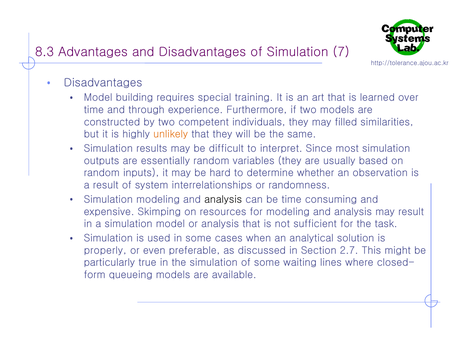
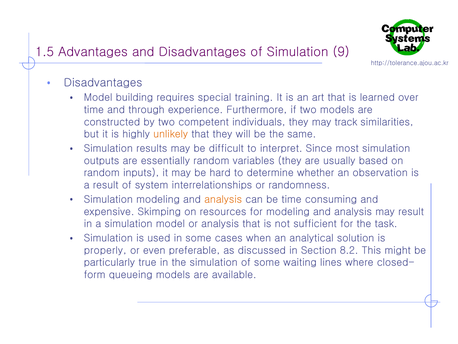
8.3: 8.3 -> 1.5 (45, 52)
7: 7 -> 9 (341, 52)
filled: filled -> track (346, 122)
analysis colour: black -> orange (223, 199)
2.7: 2.7 -> 8.2 (349, 250)
